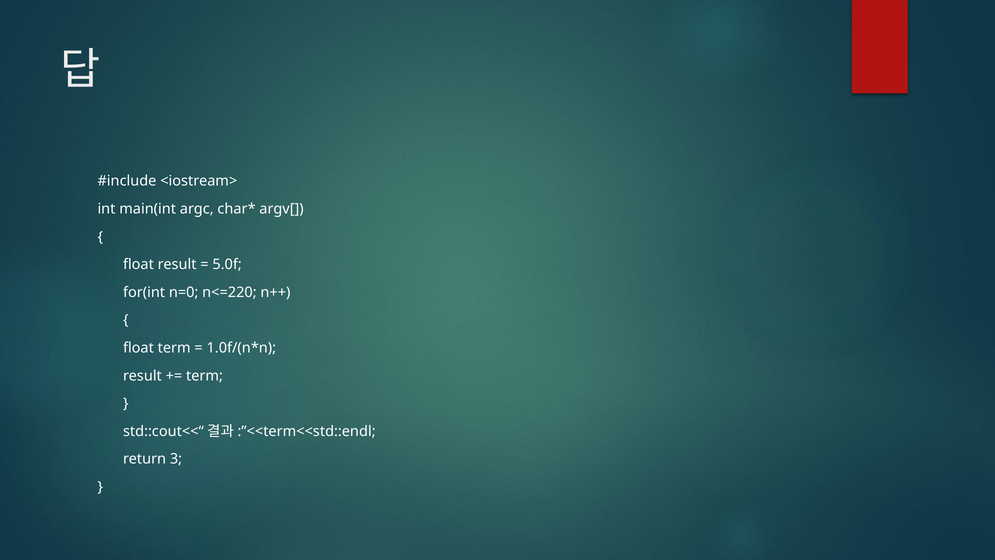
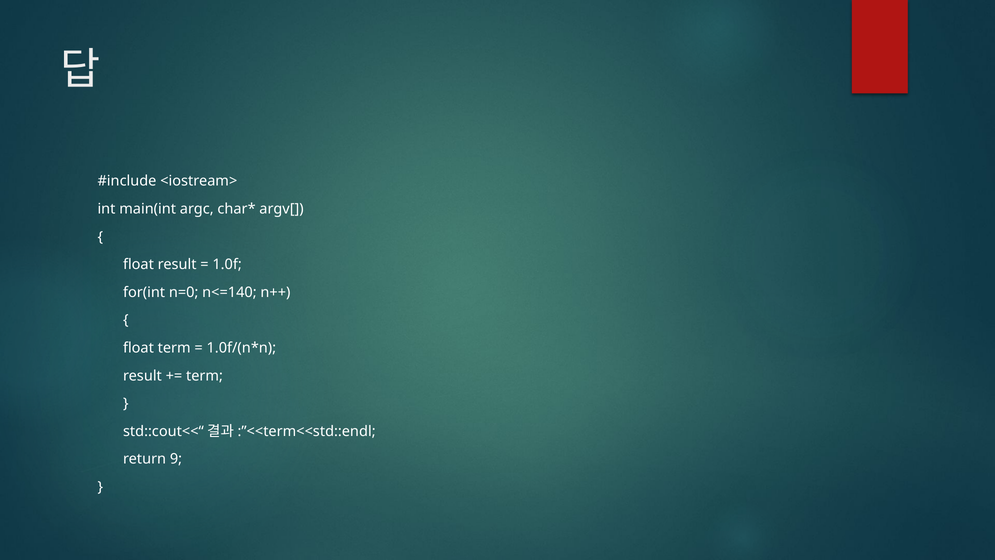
5.0f: 5.0f -> 1.0f (227, 264)
n<=220: n<=220 -> n<=140 (229, 292)
3: 3 -> 9 (176, 459)
